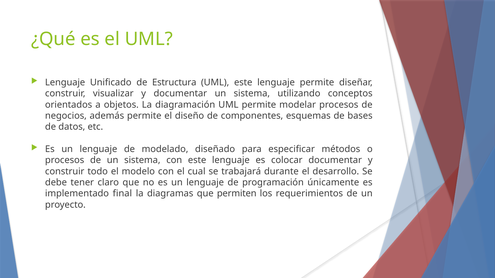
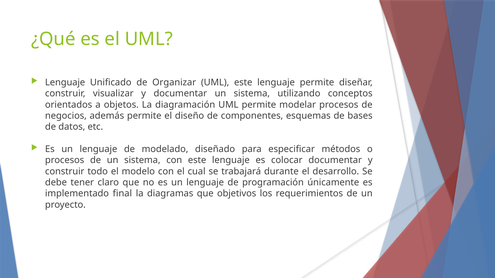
Estructura: Estructura -> Organizar (174, 82)
permiten: permiten -> objetivos (237, 194)
